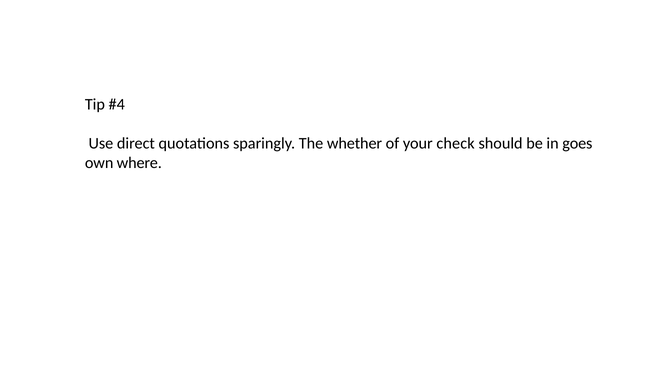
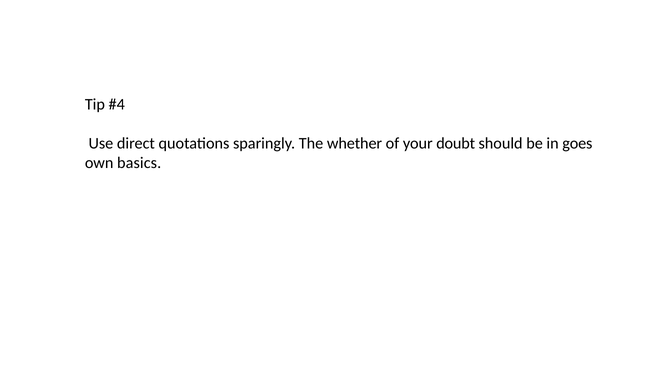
check: check -> doubt (456, 143)
where: where -> basics (139, 163)
